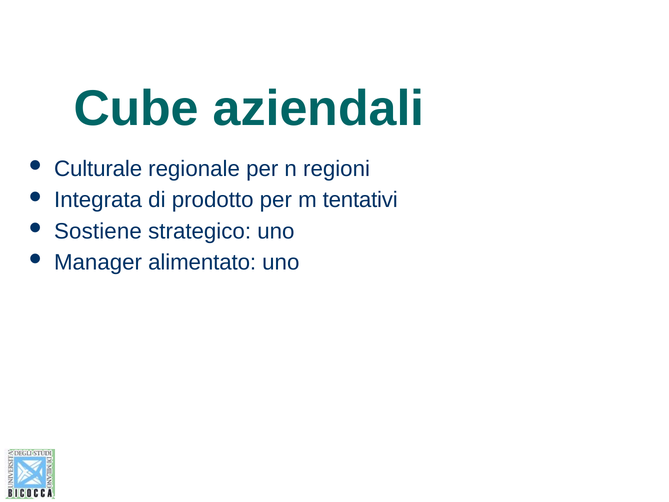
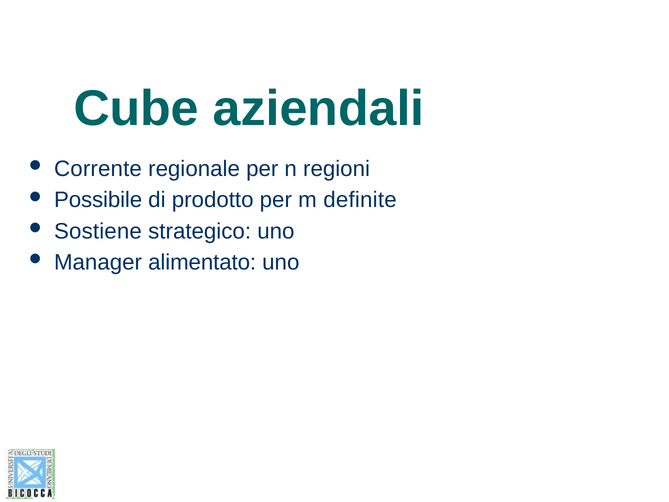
Culturale: Culturale -> Corrente (98, 169)
Integrata: Integrata -> Possibile (98, 200)
tentativi: tentativi -> definite (360, 200)
